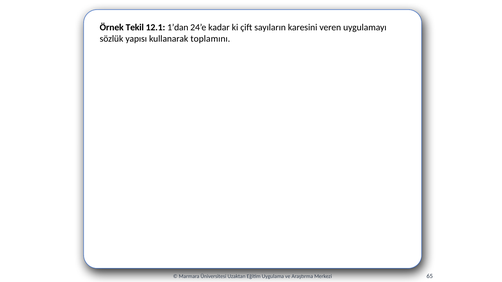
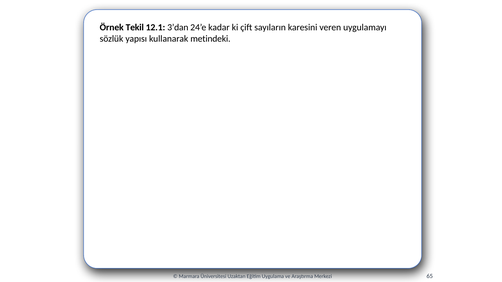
1’dan: 1’dan -> 3’dan (178, 27)
toplamını: toplamını -> metindeki (210, 39)
